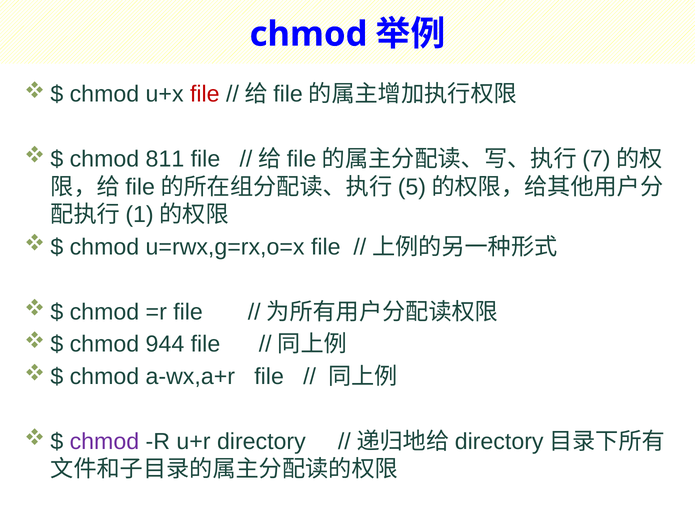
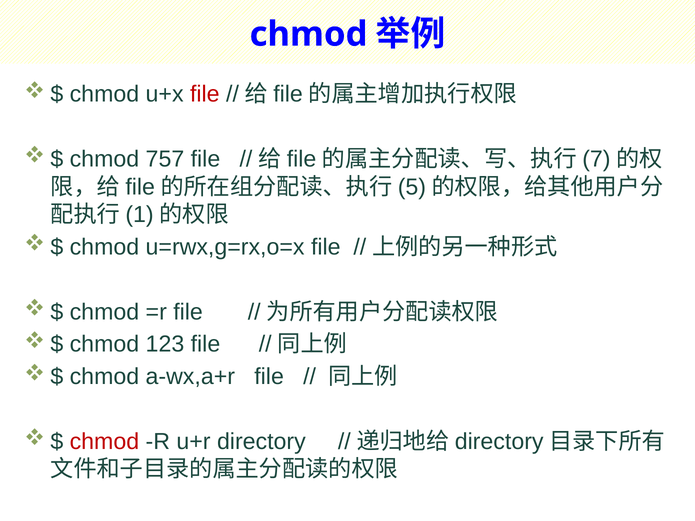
811: 811 -> 757 (165, 159)
944: 944 -> 123 (165, 344)
chmod colour: purple -> red (104, 442)
